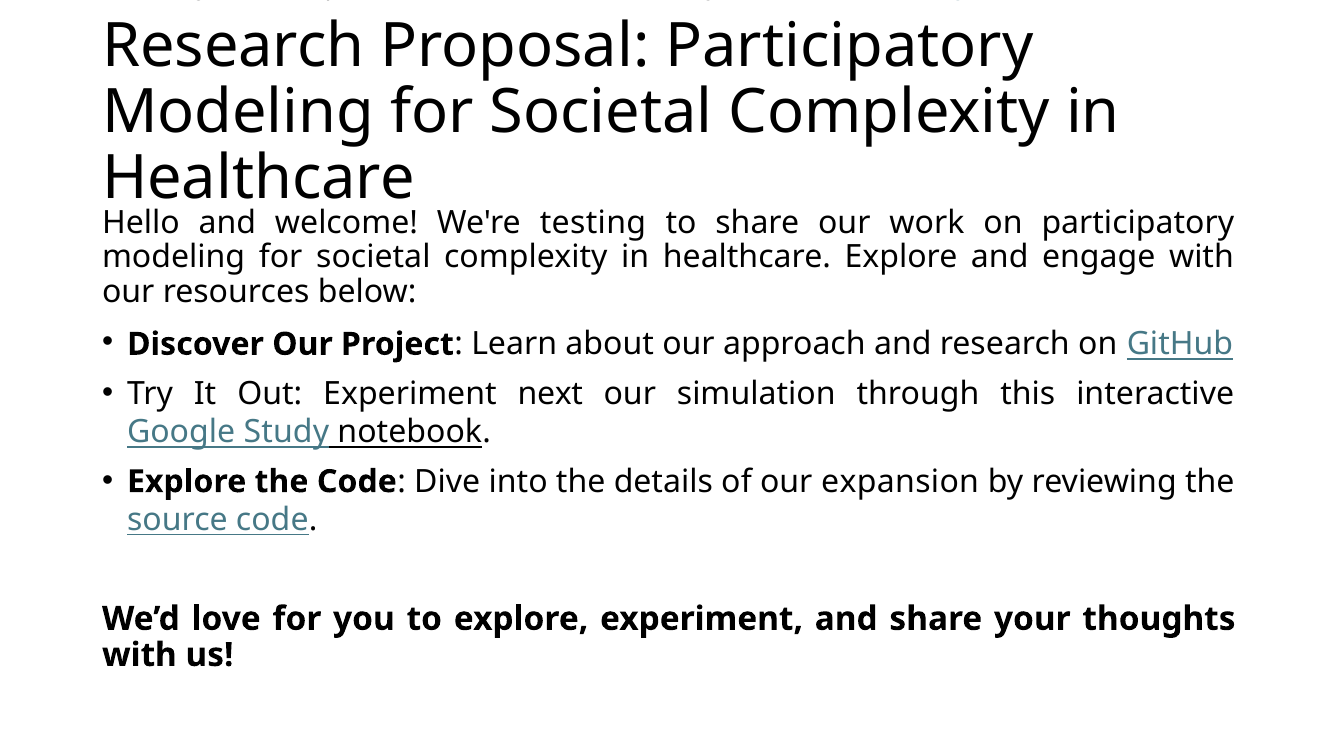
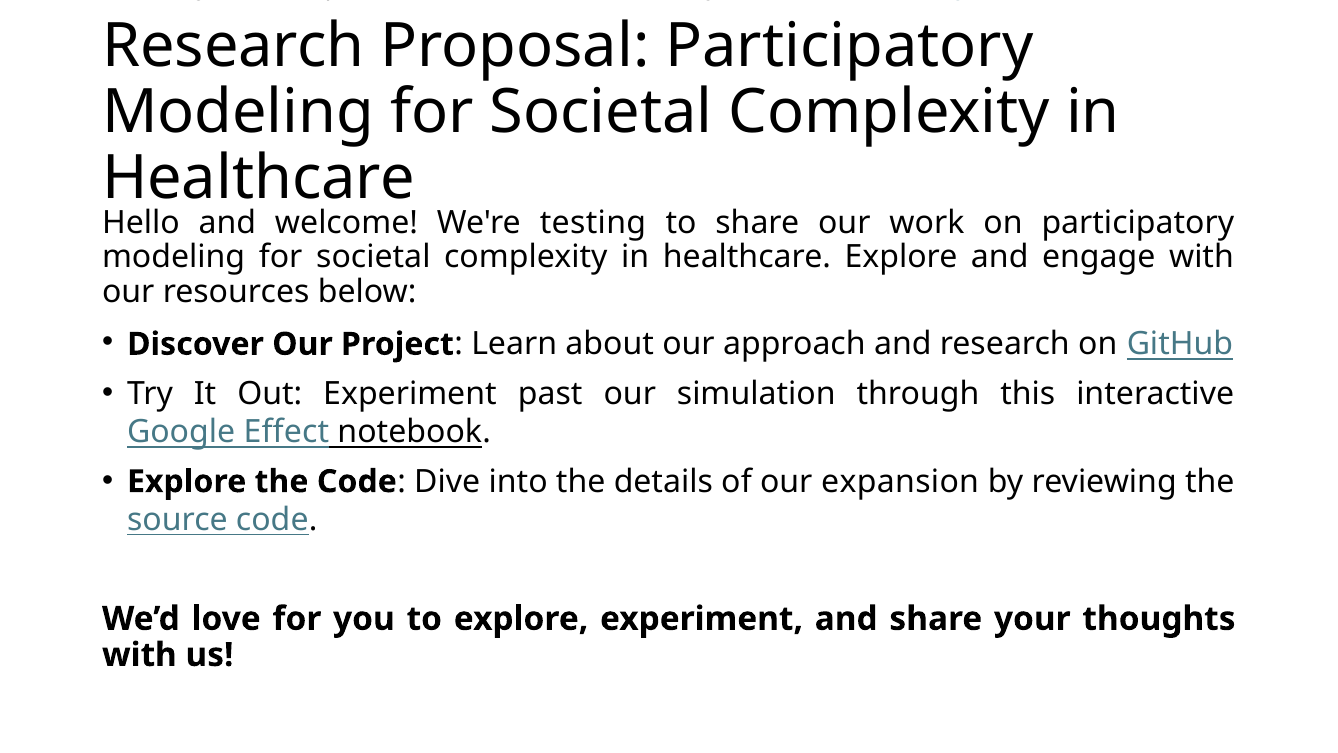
next: next -> past (550, 394)
Study: Study -> Effect (286, 432)
